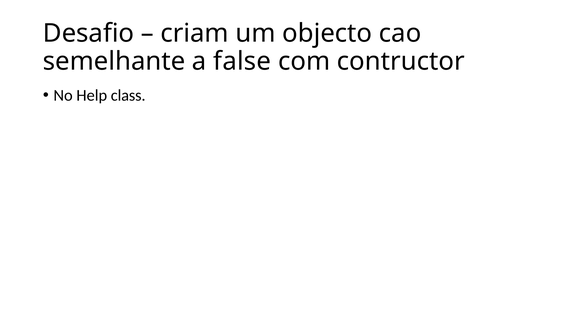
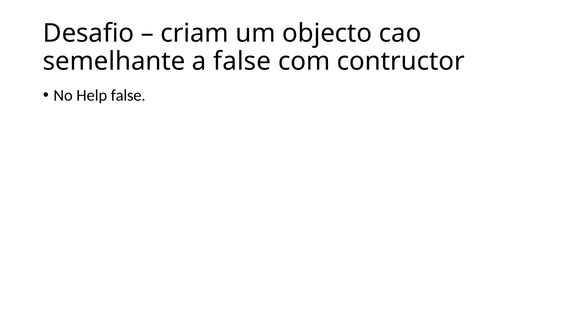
Help class: class -> false (128, 95)
